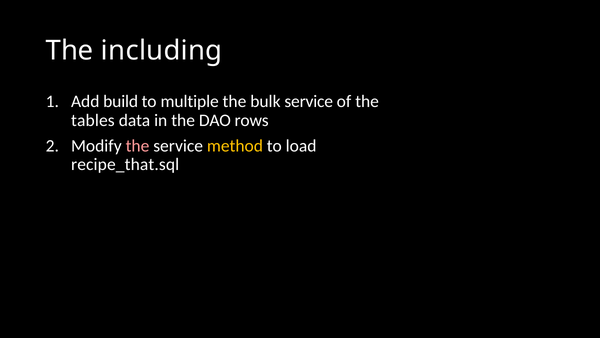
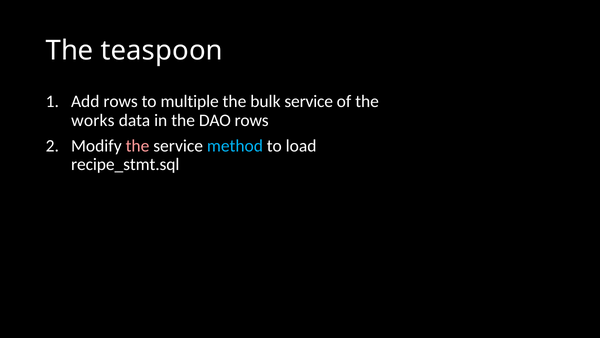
including: including -> teaspoon (162, 50)
Add build: build -> rows (121, 101)
tables: tables -> works (93, 120)
method colour: yellow -> light blue (235, 146)
recipe_that.sql: recipe_that.sql -> recipe_stmt.sql (125, 164)
